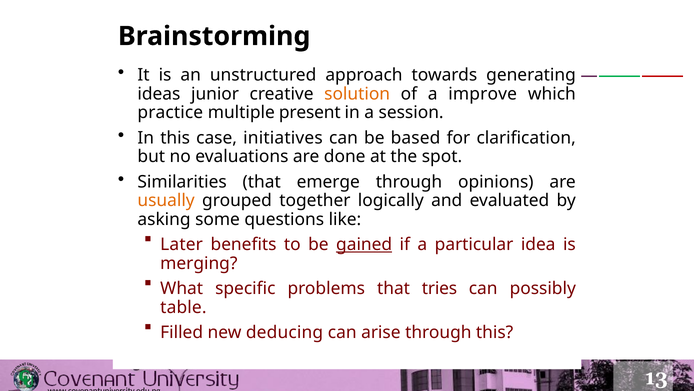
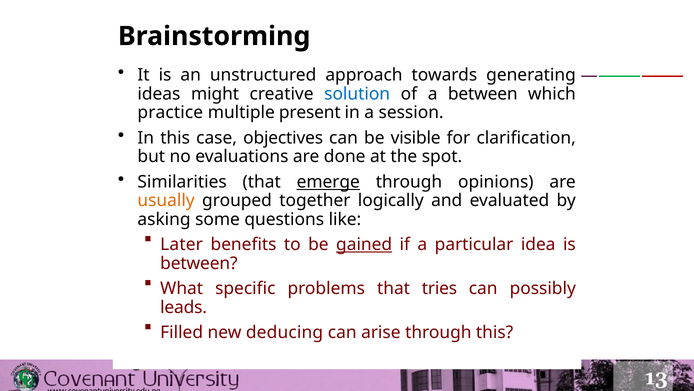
junior: junior -> might (215, 94)
solution colour: orange -> blue (357, 94)
a improve: improve -> between (483, 94)
initiatives: initiatives -> objectives (283, 138)
based: based -> visible (416, 138)
emerge underline: none -> present (328, 182)
merging: merging -> between (199, 263)
table: table -> leads (184, 307)
